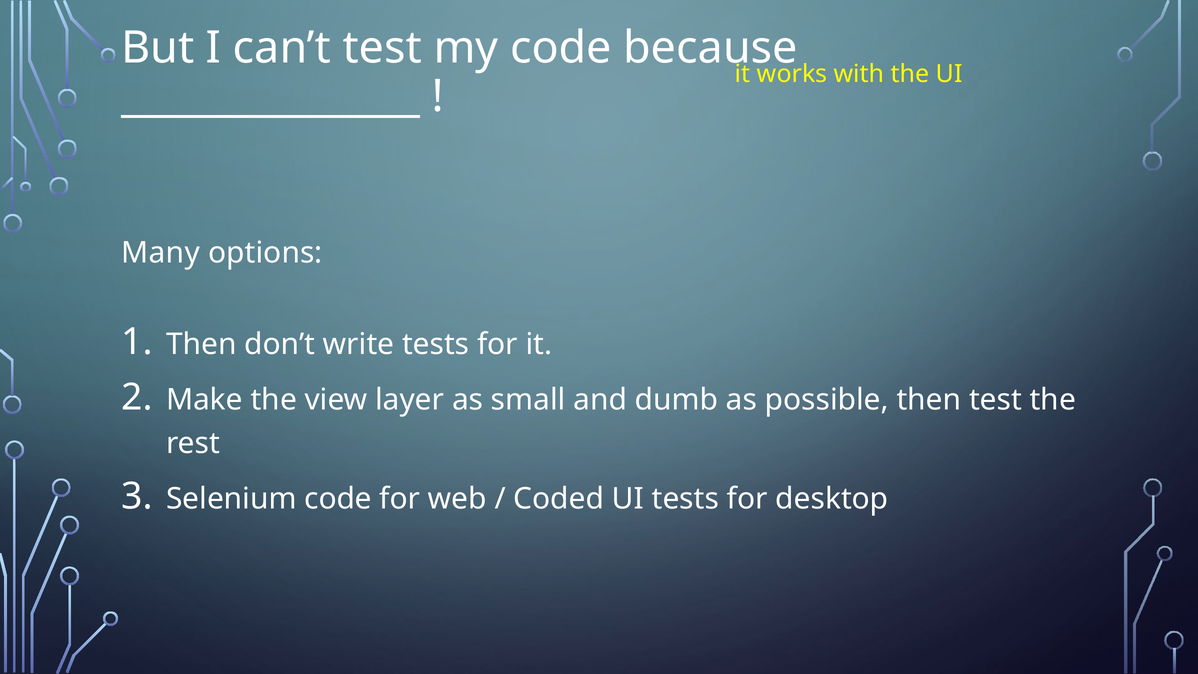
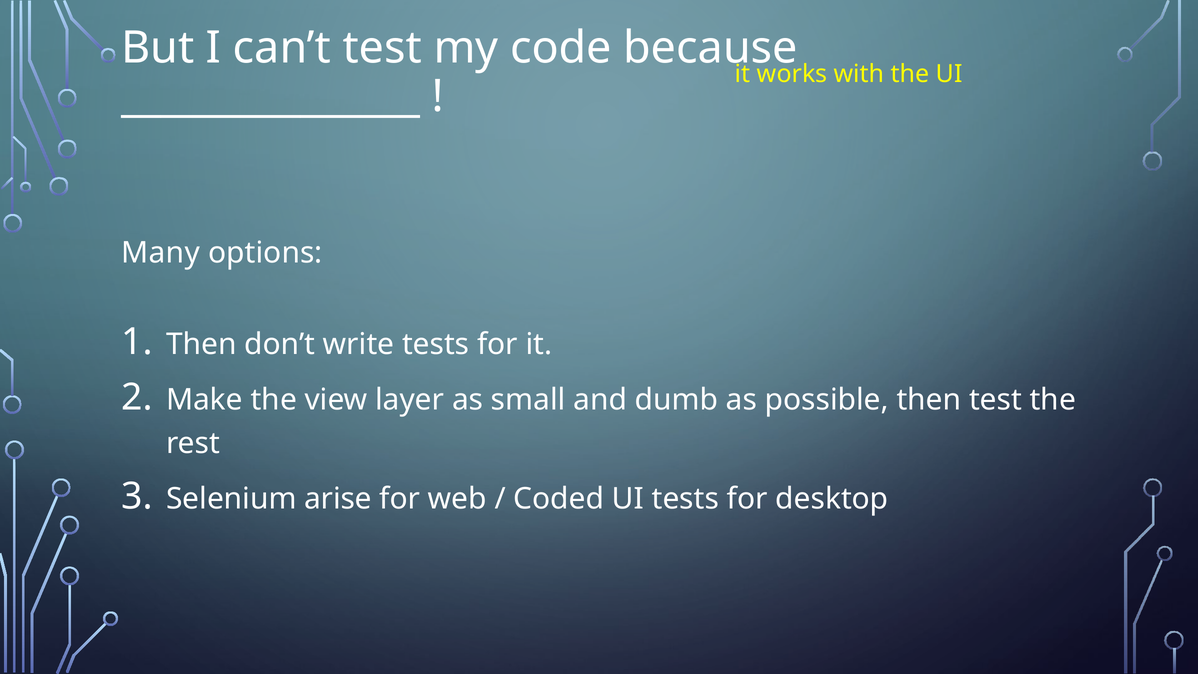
Selenium code: code -> arise (338, 499)
